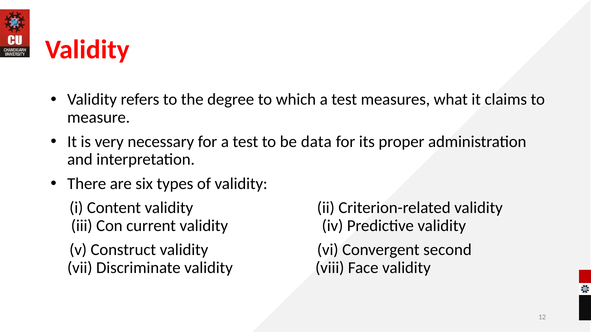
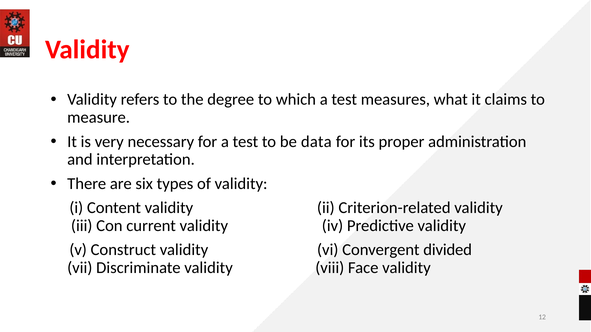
second: second -> divided (448, 250)
